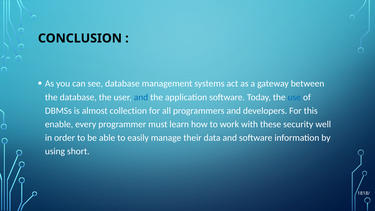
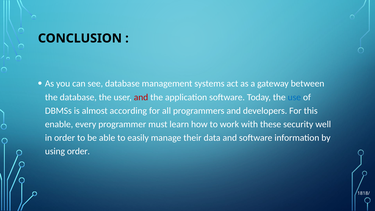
and colour: blue -> red (141, 97)
collection: collection -> according (128, 111)
using short: short -> order (78, 151)
